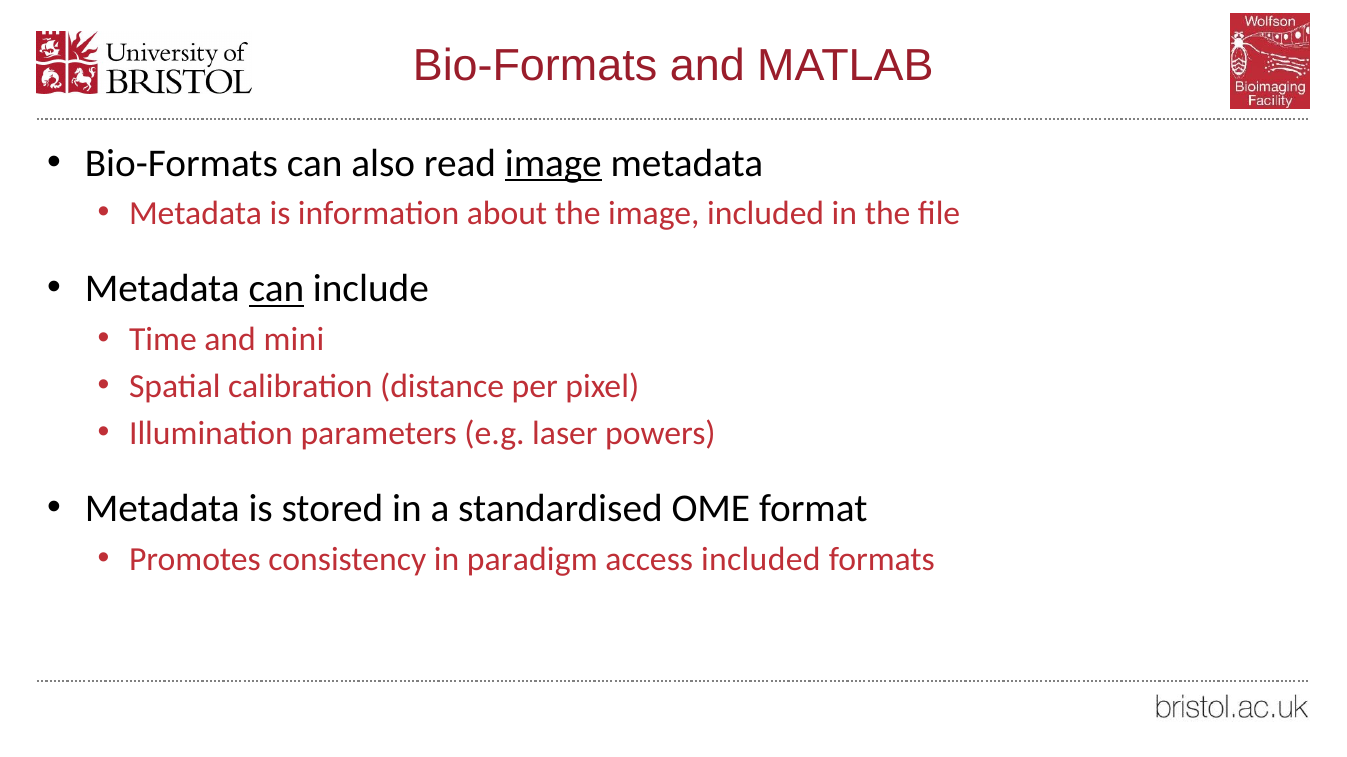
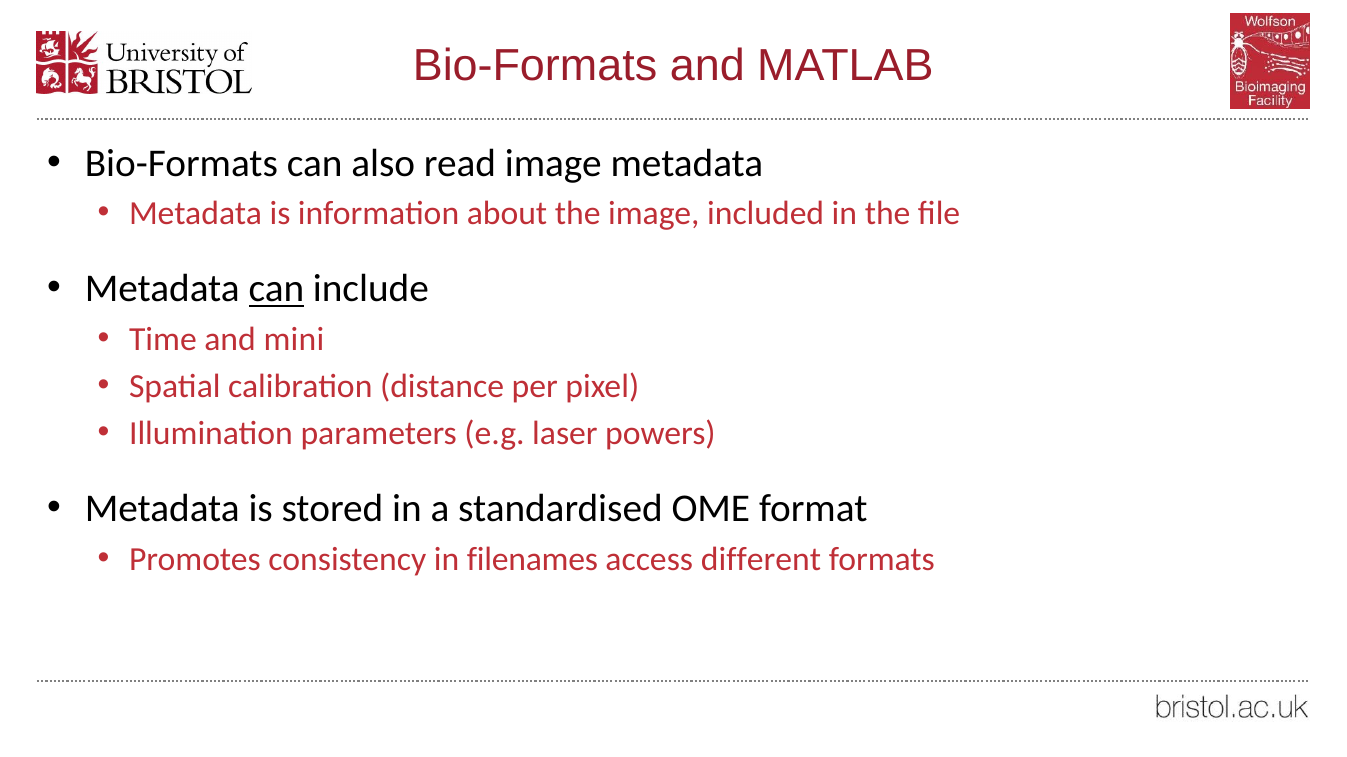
image underline: present -> none (553, 164)
paradigm: paradigm -> filenames (532, 559)
access included: included -> different (761, 559)
